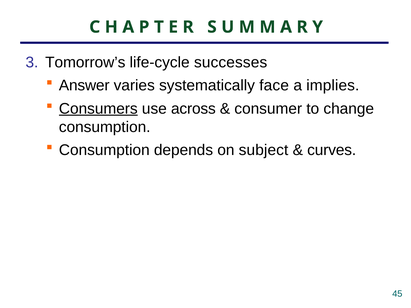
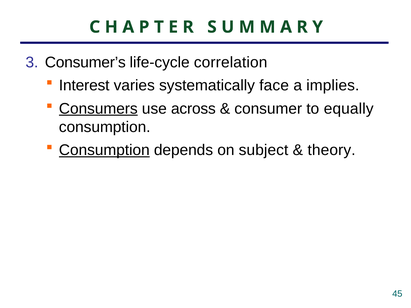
Tomorrow’s: Tomorrow’s -> Consumer’s (85, 62)
successes: successes -> correlation (231, 62)
Answer: Answer -> Interest (84, 86)
change: change -> equally (349, 109)
Consumption underline: none -> present (104, 150)
curves: curves -> theory (332, 150)
